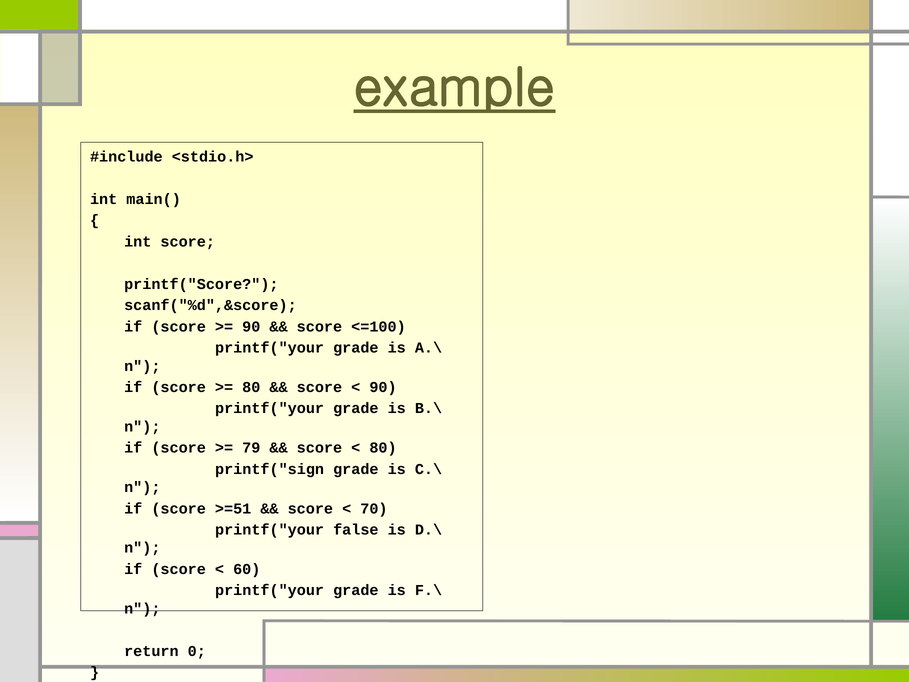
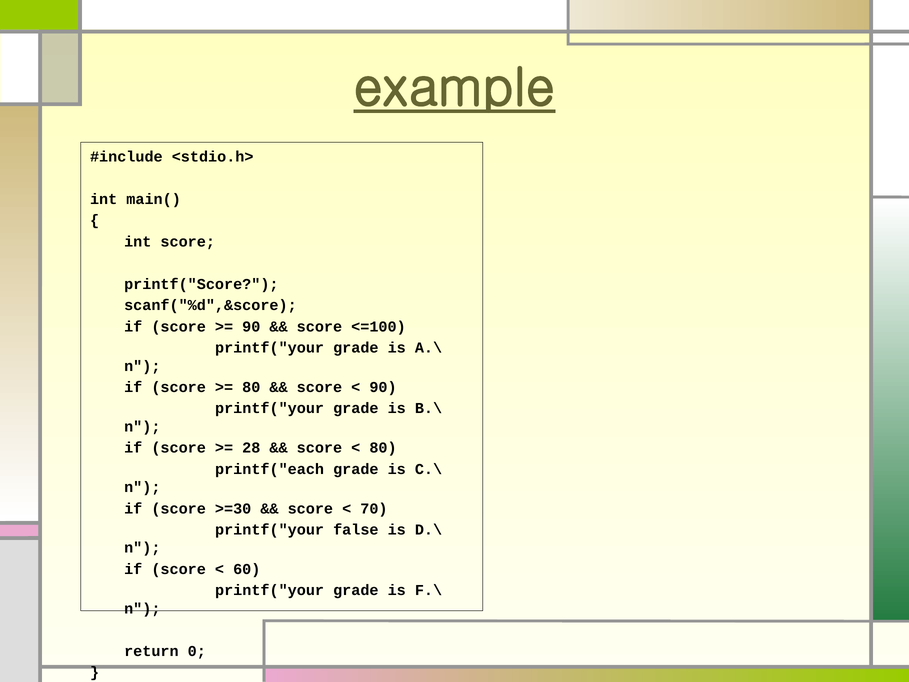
79: 79 -> 28 (251, 448)
printf("sign: printf("sign -> printf("each (270, 469)
>=51: >=51 -> >=30 (233, 508)
